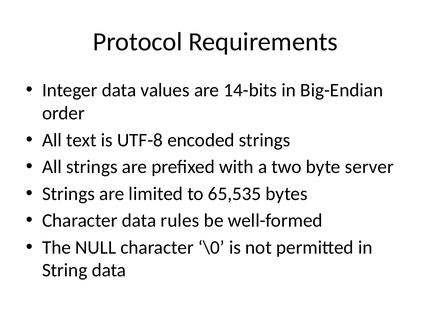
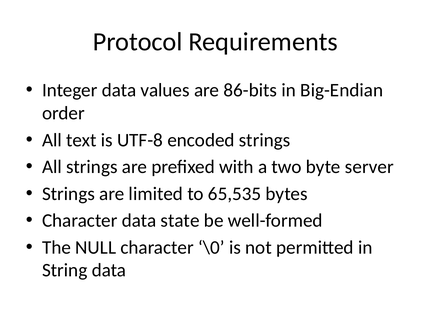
14-bits: 14-bits -> 86-bits (250, 90)
rules: rules -> state (180, 221)
